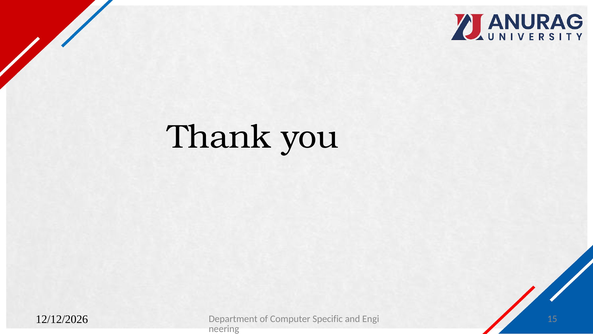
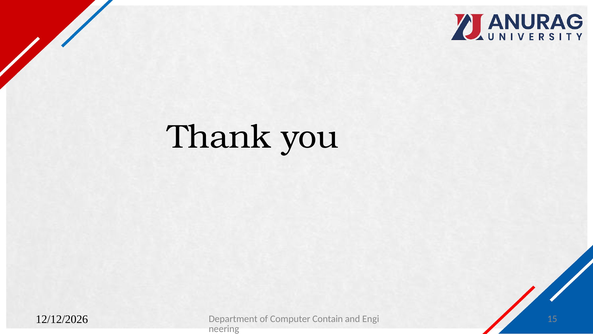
Specific: Specific -> Contain (328, 319)
